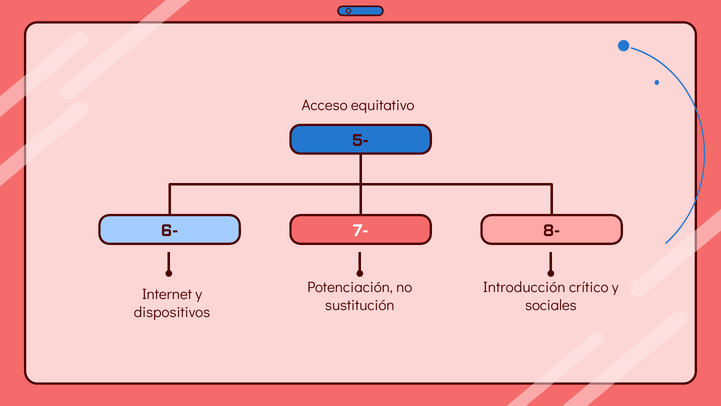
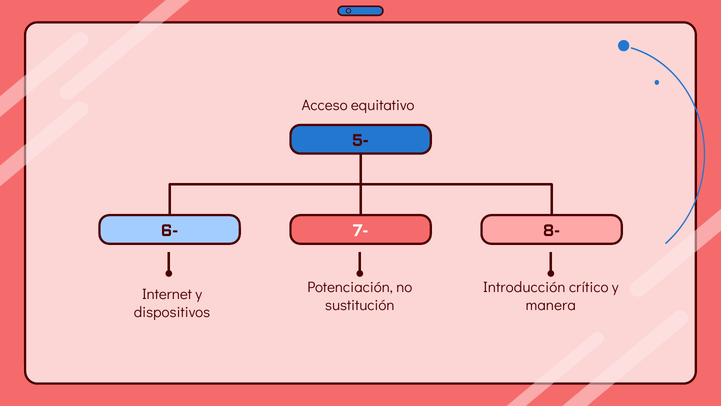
sociales: sociales -> manera (551, 305)
